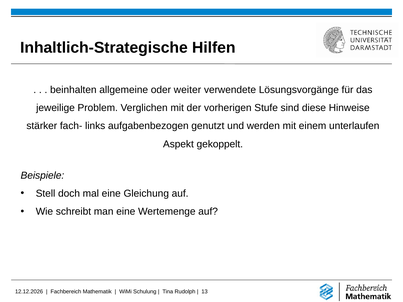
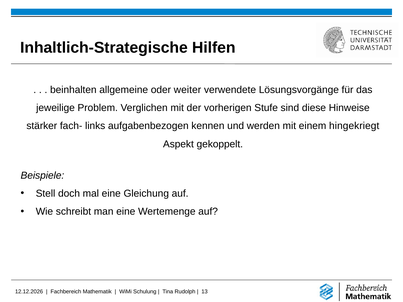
genutzt: genutzt -> kennen (208, 126)
unterlaufen: unterlaufen -> hingekriegt (354, 126)
